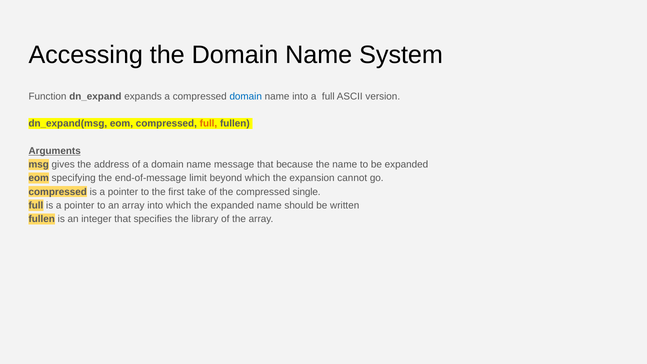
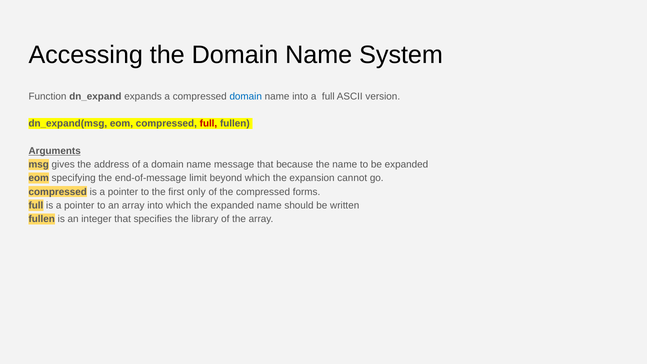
full colour: orange -> red (208, 124)
take: take -> only (196, 192)
single: single -> forms (307, 192)
